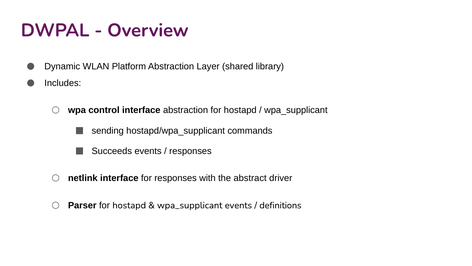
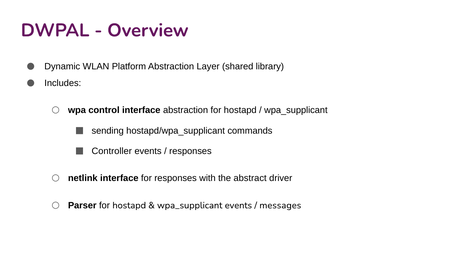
Succeeds: Succeeds -> Controller (112, 151)
definitions: definitions -> messages (280, 205)
